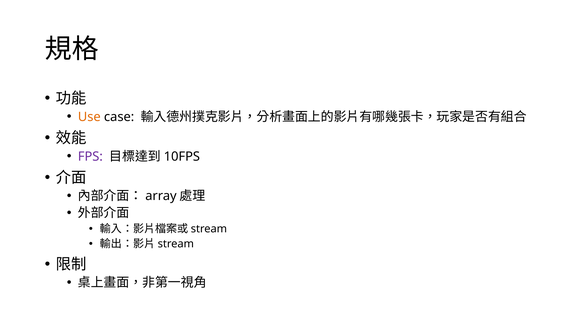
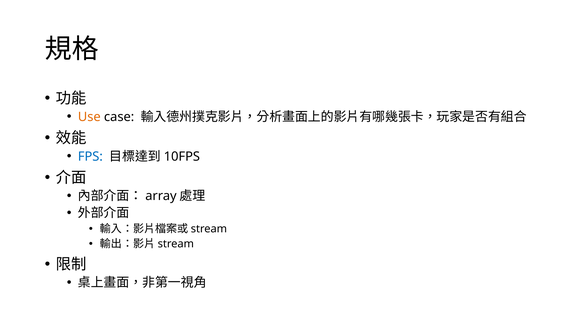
FPS colour: purple -> blue (90, 156)
